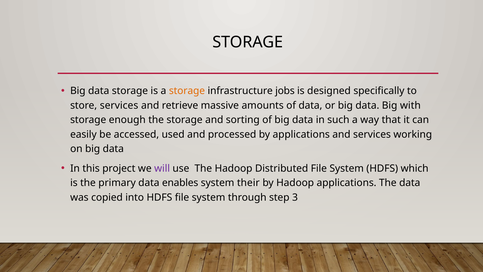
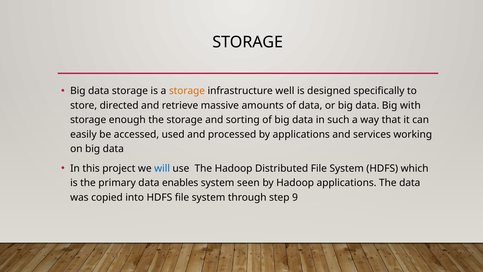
jobs: jobs -> well (285, 91)
store services: services -> directed (119, 105)
will colour: purple -> blue (162, 168)
their: their -> seen (248, 183)
3: 3 -> 9 (295, 197)
